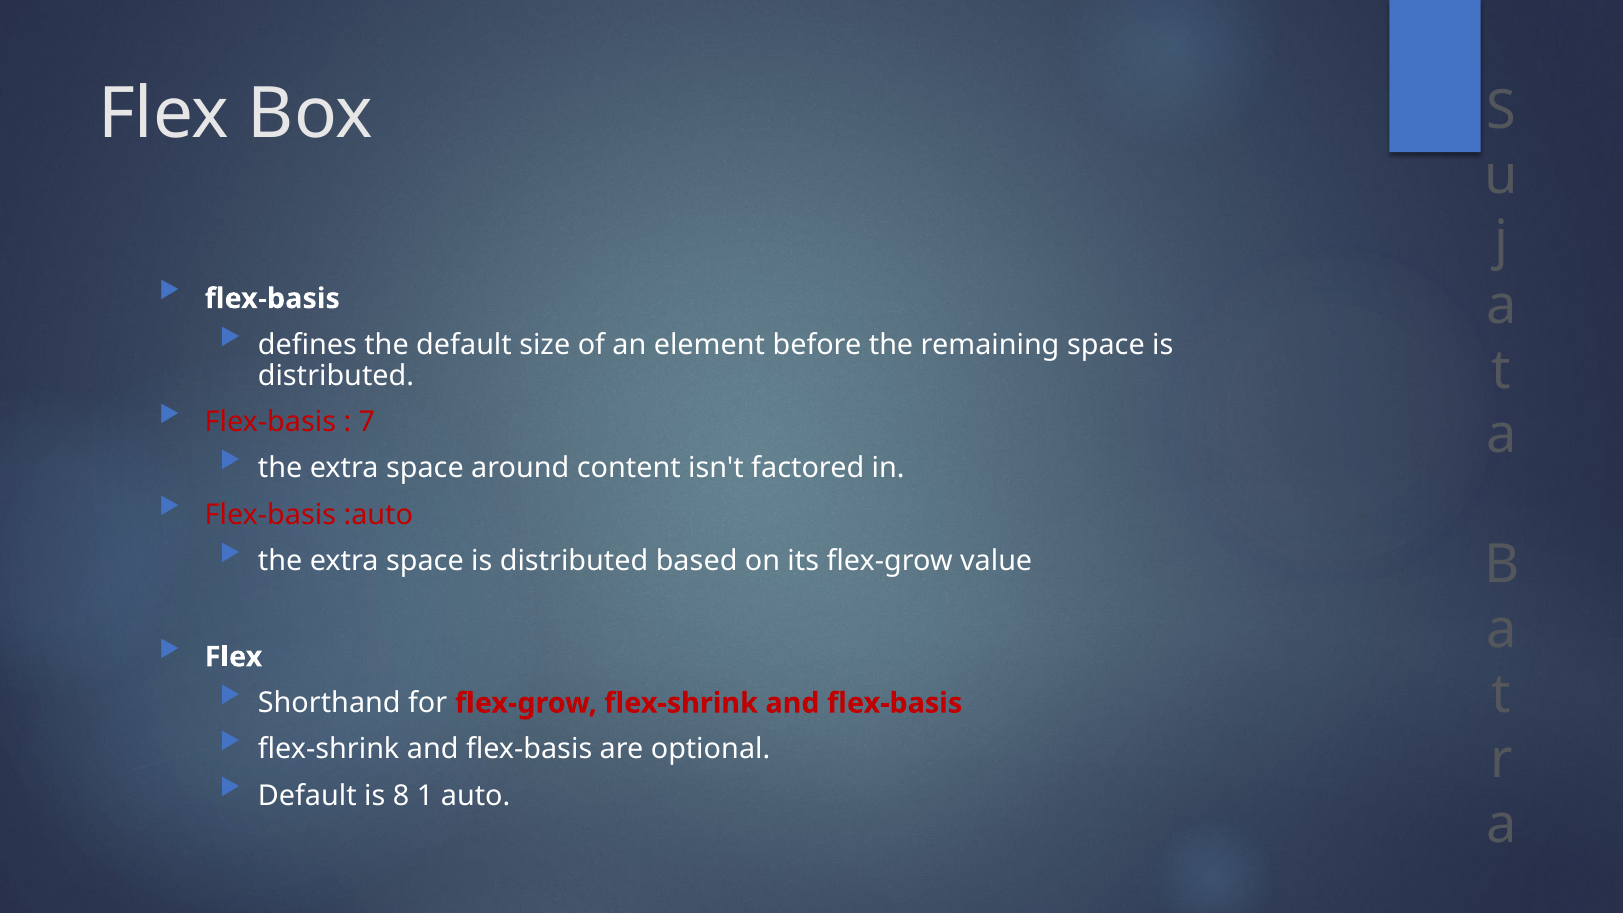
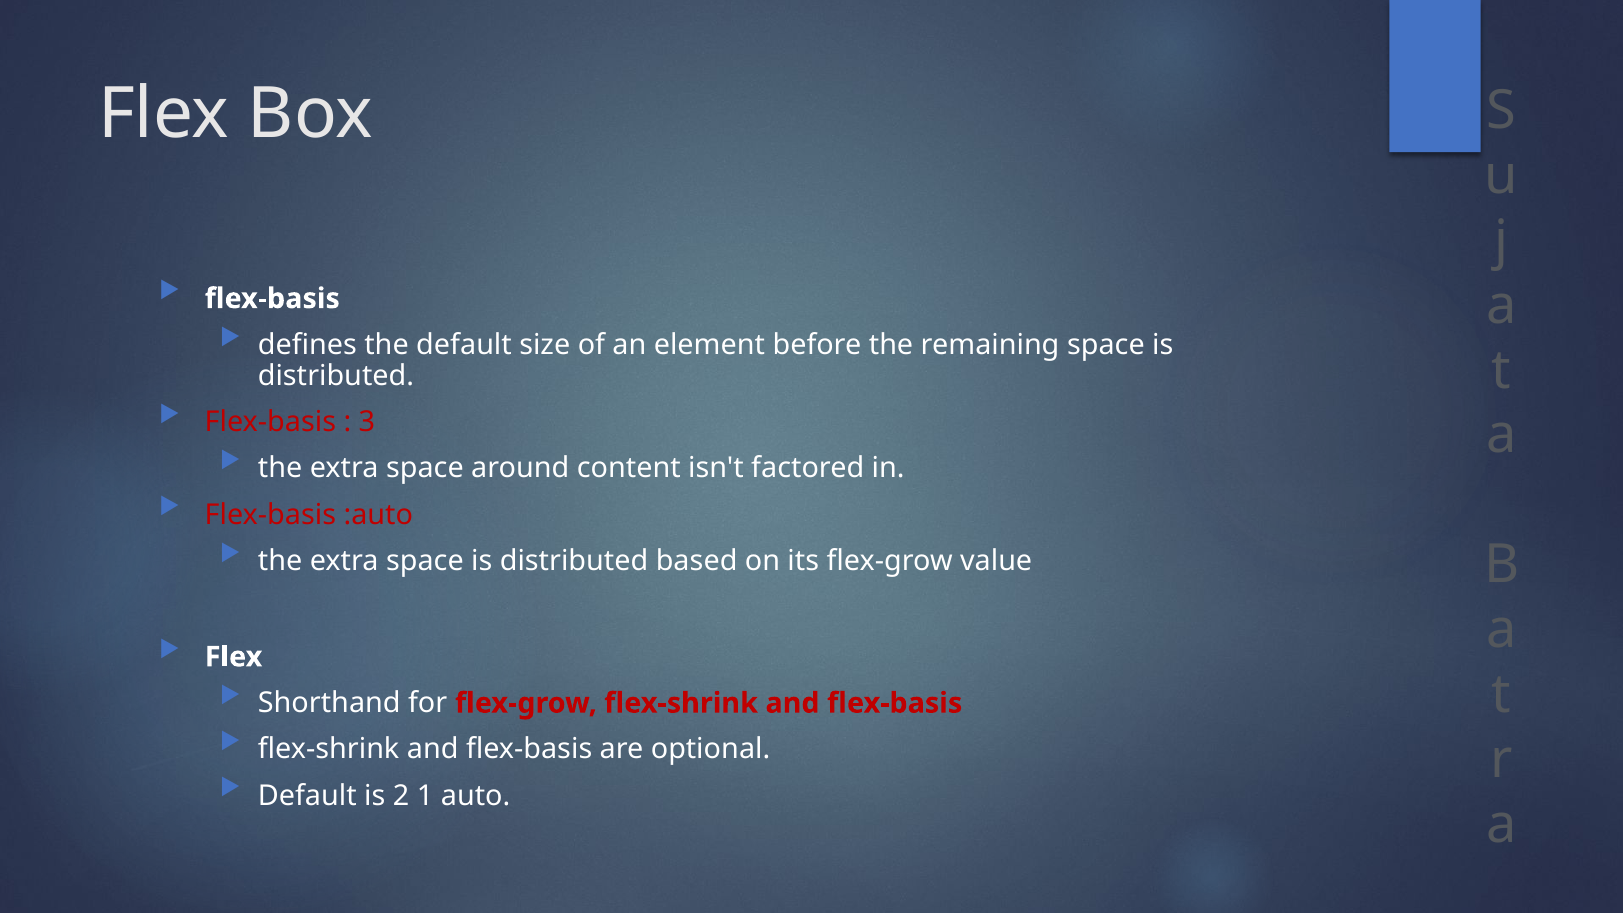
7: 7 -> 3 (367, 422)
8: 8 -> 2 (401, 796)
